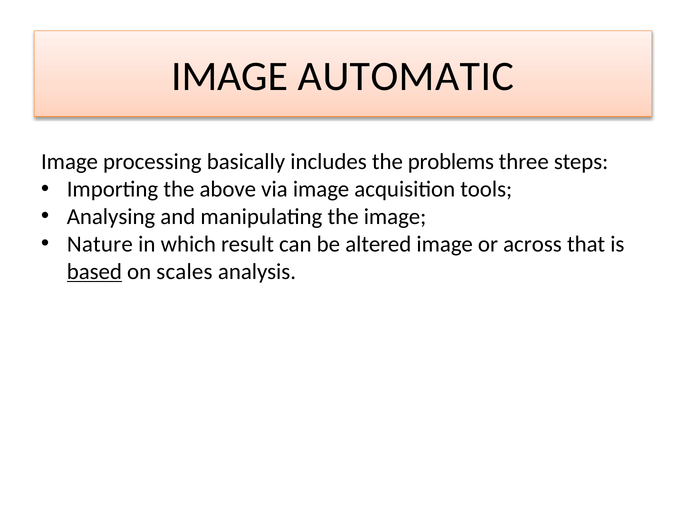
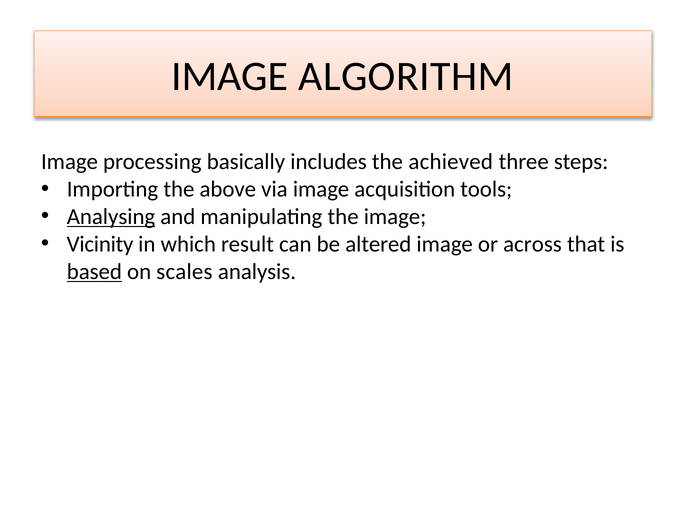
AUTOMATIC: AUTOMATIC -> ALGORITHM (406, 77)
problems: problems -> achieved (451, 162)
Analysing underline: none -> present (111, 216)
Nature: Nature -> Vicinity (100, 244)
